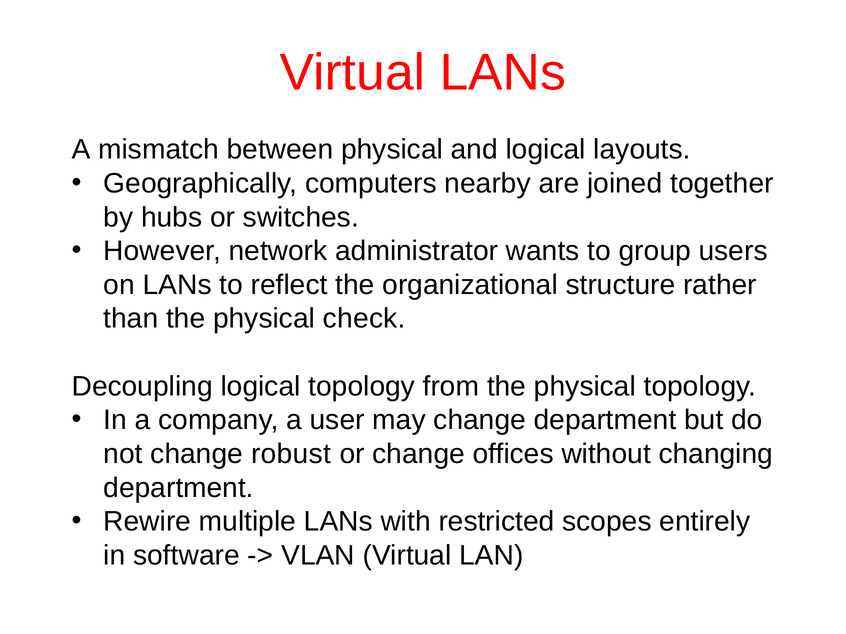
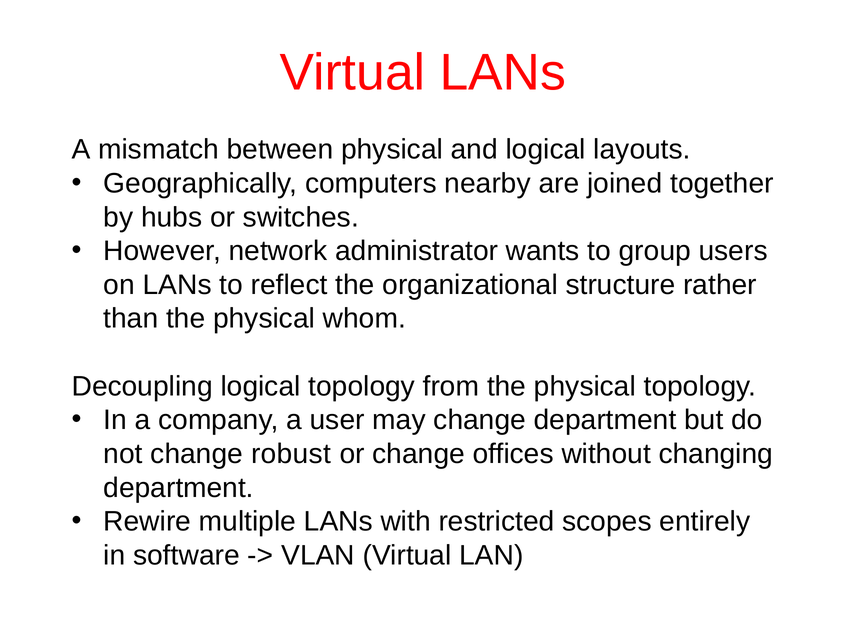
check: check -> whom (364, 319)
